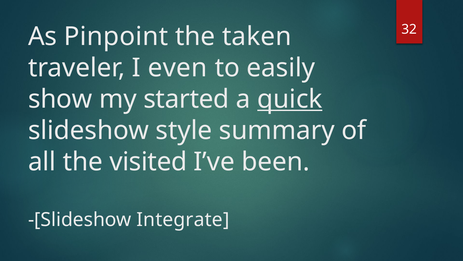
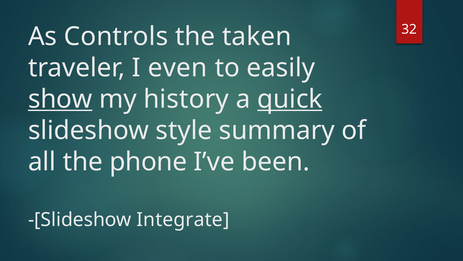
Pinpoint: Pinpoint -> Controls (116, 36)
show underline: none -> present (60, 99)
started: started -> history (186, 99)
visited: visited -> phone (148, 161)
